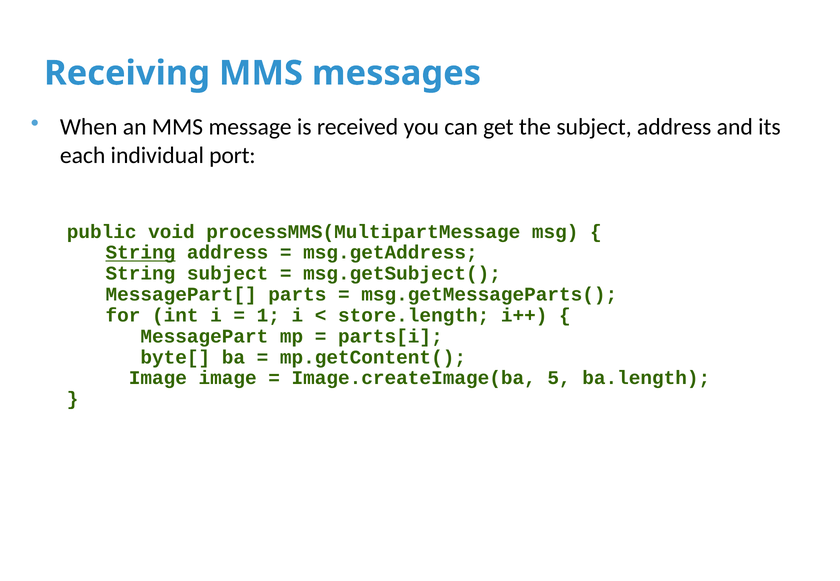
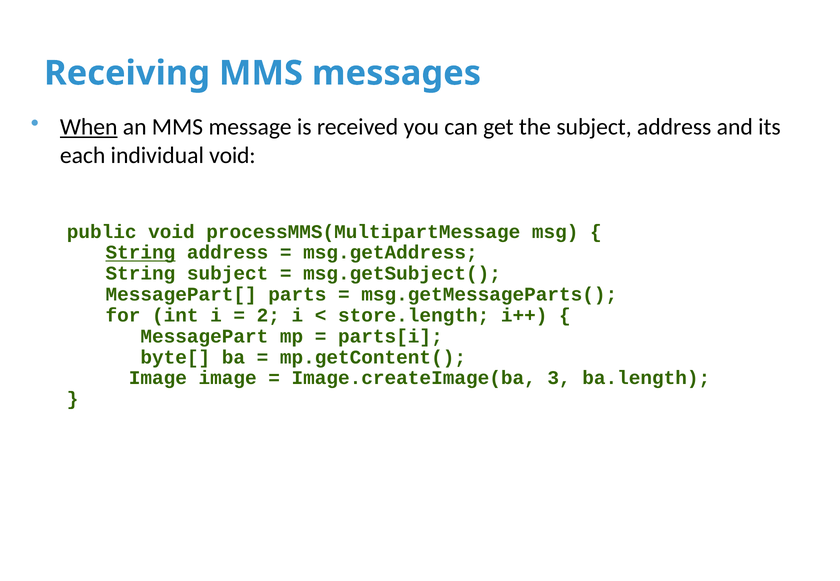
When underline: none -> present (89, 127)
individual port: port -> void (232, 156)
1: 1 -> 2 (268, 316)
5: 5 -> 3 (559, 378)
